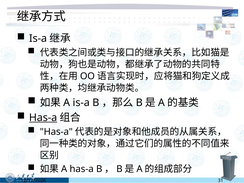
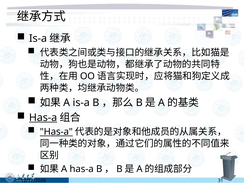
Has-a underline: none -> present (56, 132)
